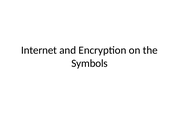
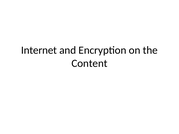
Symbols: Symbols -> Content (89, 63)
